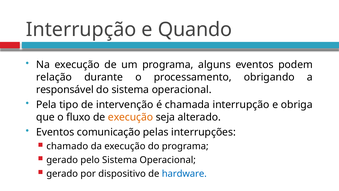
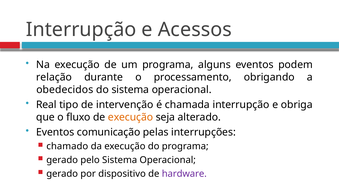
Quando: Quando -> Acessos (195, 30)
responsável: responsável -> obedecidos (65, 89)
Pela: Pela -> Real (46, 104)
hardware colour: blue -> purple (184, 173)
